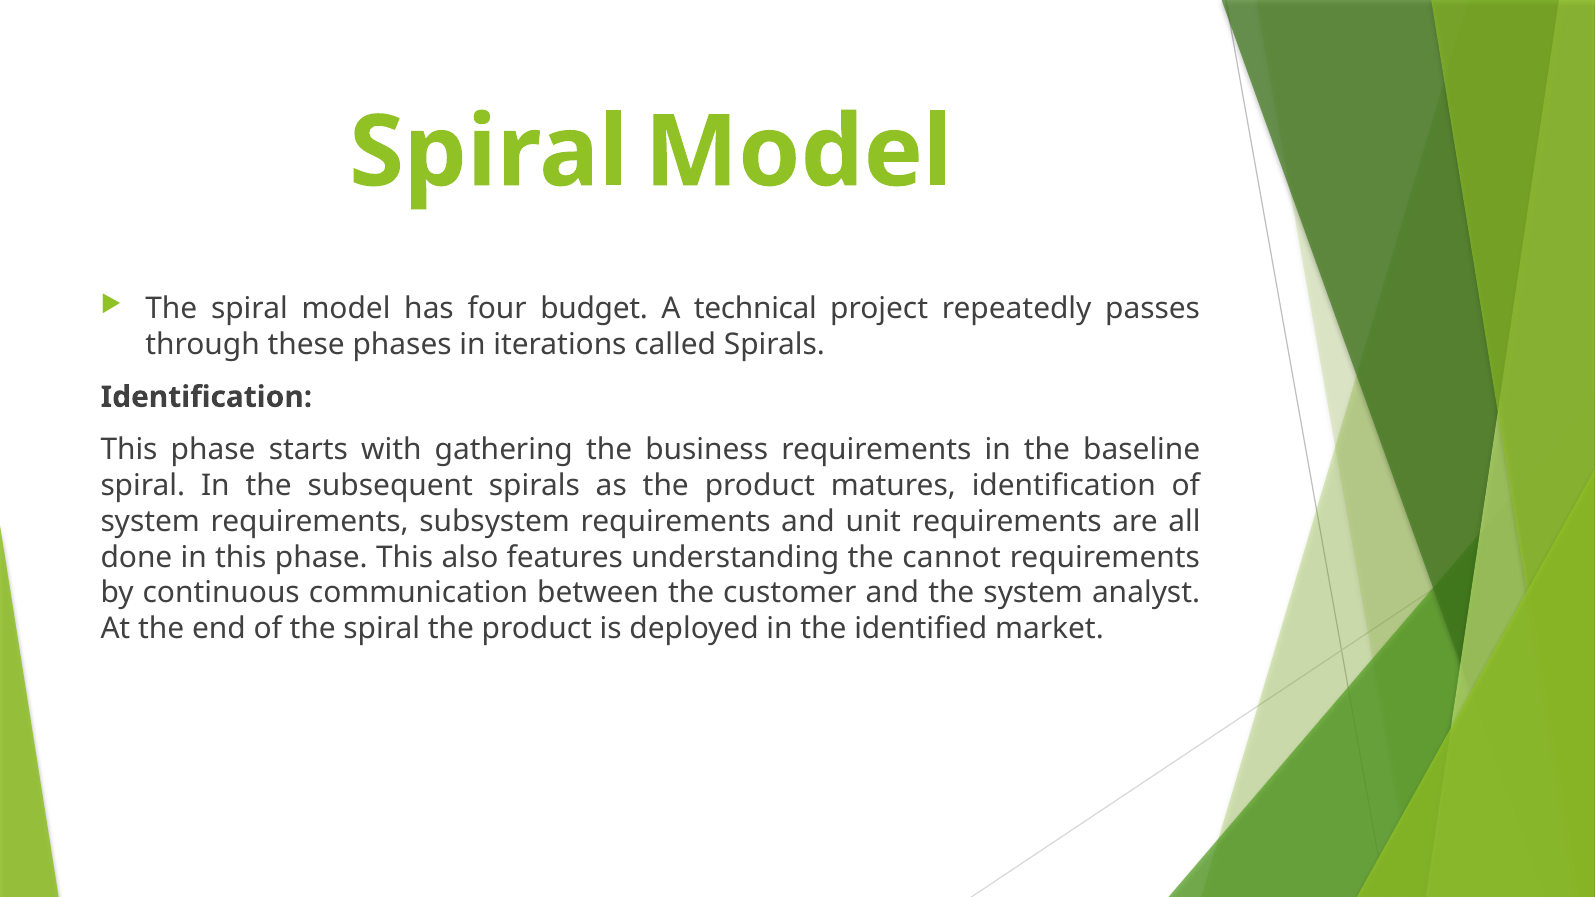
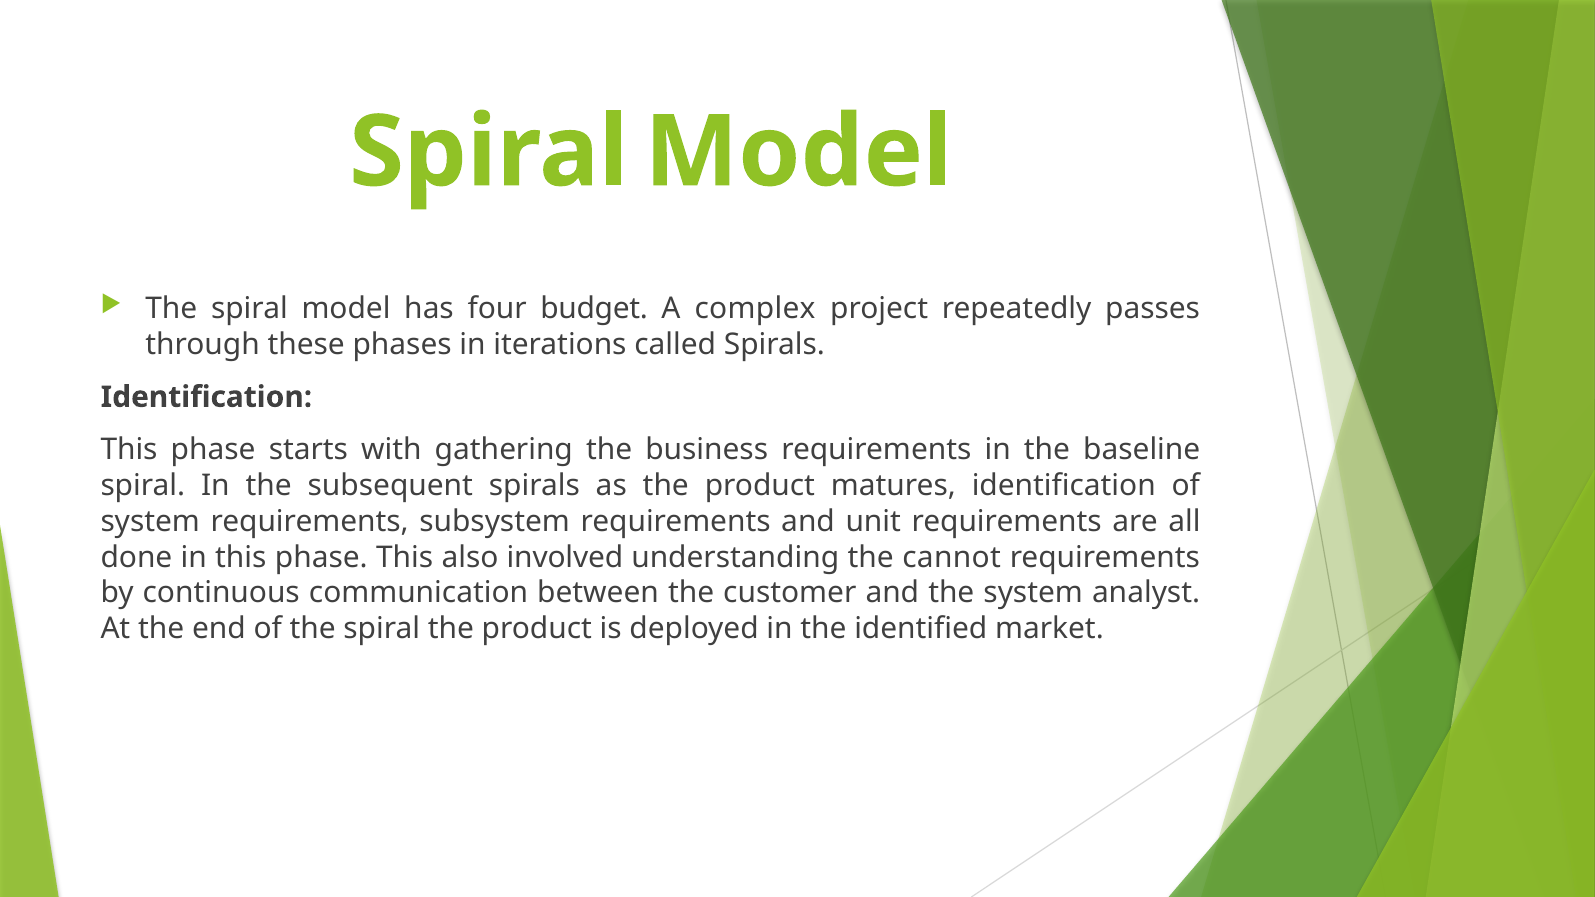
technical: technical -> complex (755, 309)
features: features -> involved (565, 557)
